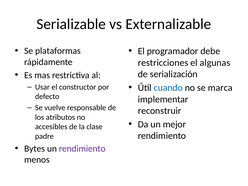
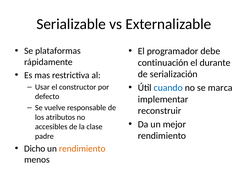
restricciones: restricciones -> continuación (163, 63)
algunas: algunas -> durante (215, 63)
Bytes: Bytes -> Dicho (35, 149)
rendimiento colour: purple -> orange (82, 149)
